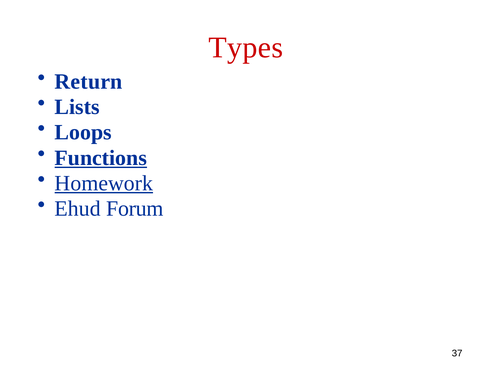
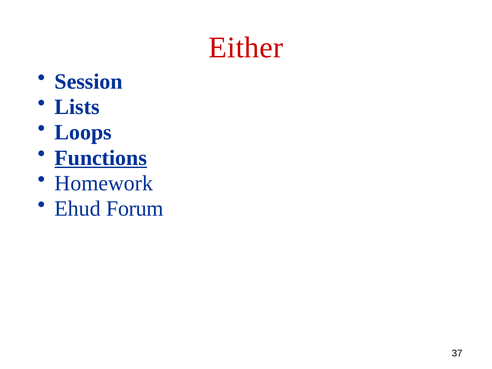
Types: Types -> Either (246, 48)
Return: Return -> Session (89, 82)
Homework underline: present -> none (104, 183)
